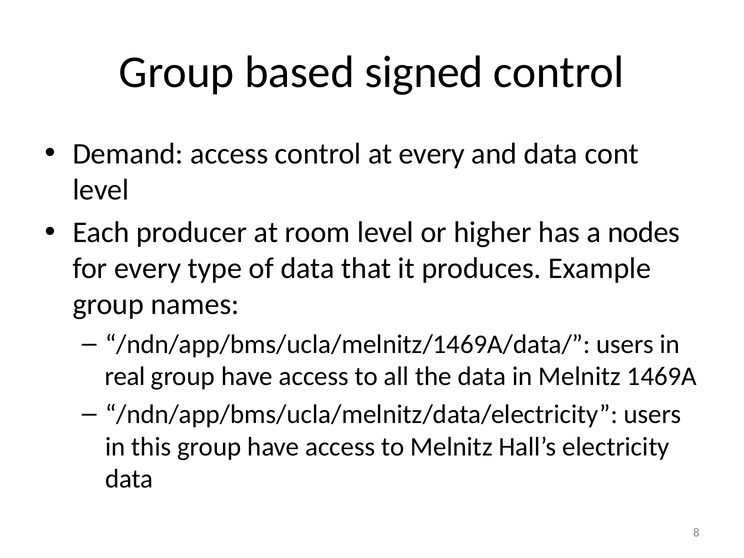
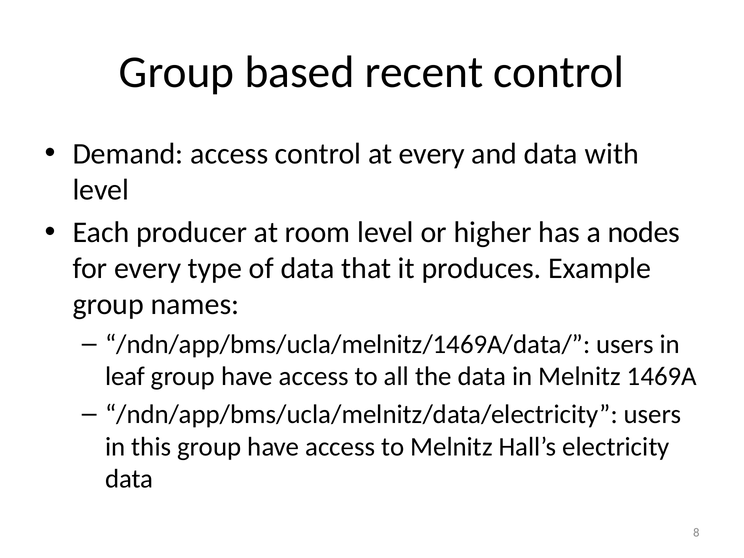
signed: signed -> recent (424, 72)
cont: cont -> with (612, 154)
real: real -> leaf (125, 376)
